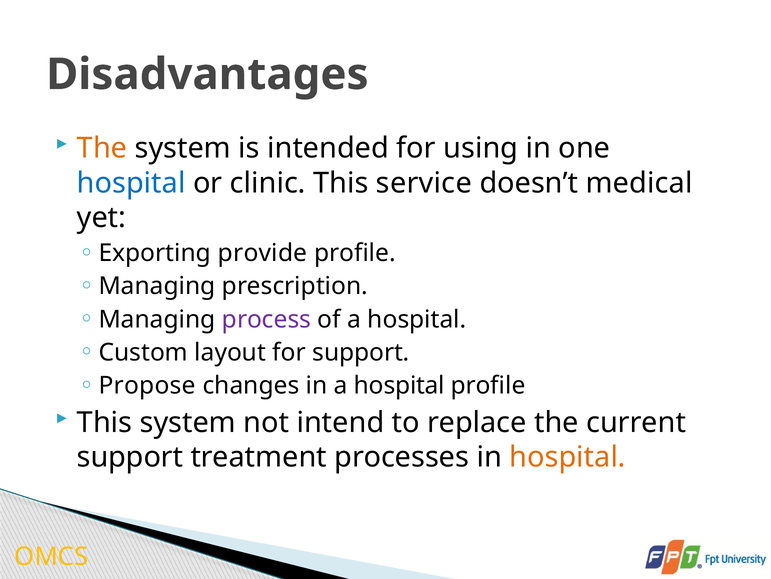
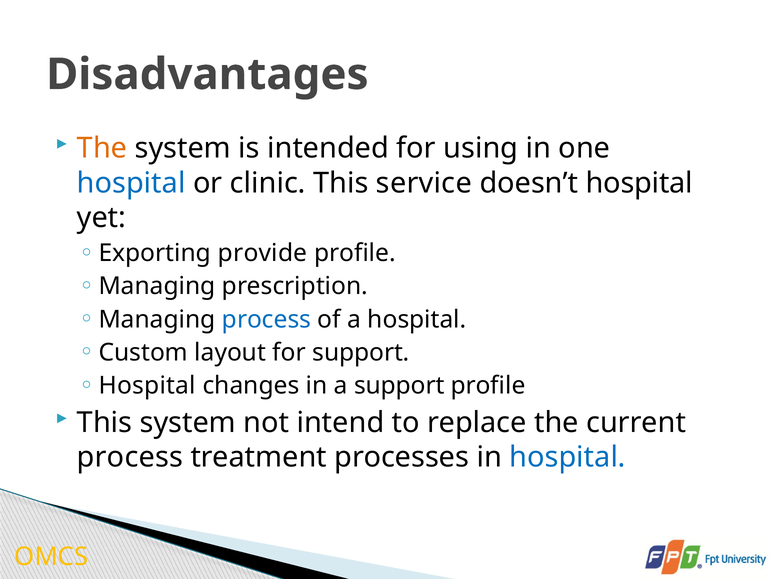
doesn’t medical: medical -> hospital (639, 183)
process colour: purple -> blue (267, 319)
Propose: Propose -> Hospital (147, 385)
in a hospital: hospital -> support (399, 385)
support: support -> process (130, 457)
hospital colour: orange -> blue (568, 457)
